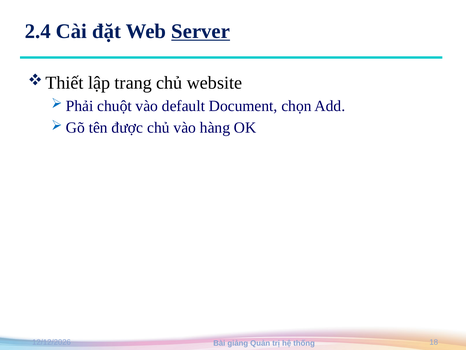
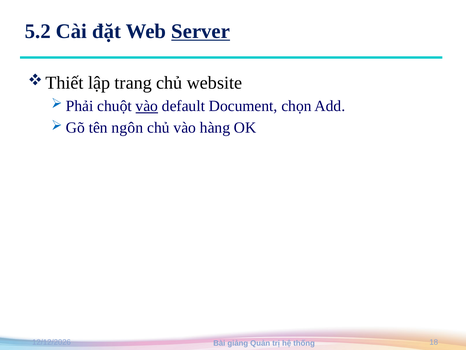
2.4: 2.4 -> 5.2 (38, 31)
vào underline: none -> present (147, 106)
được: được -> ngôn (127, 128)
